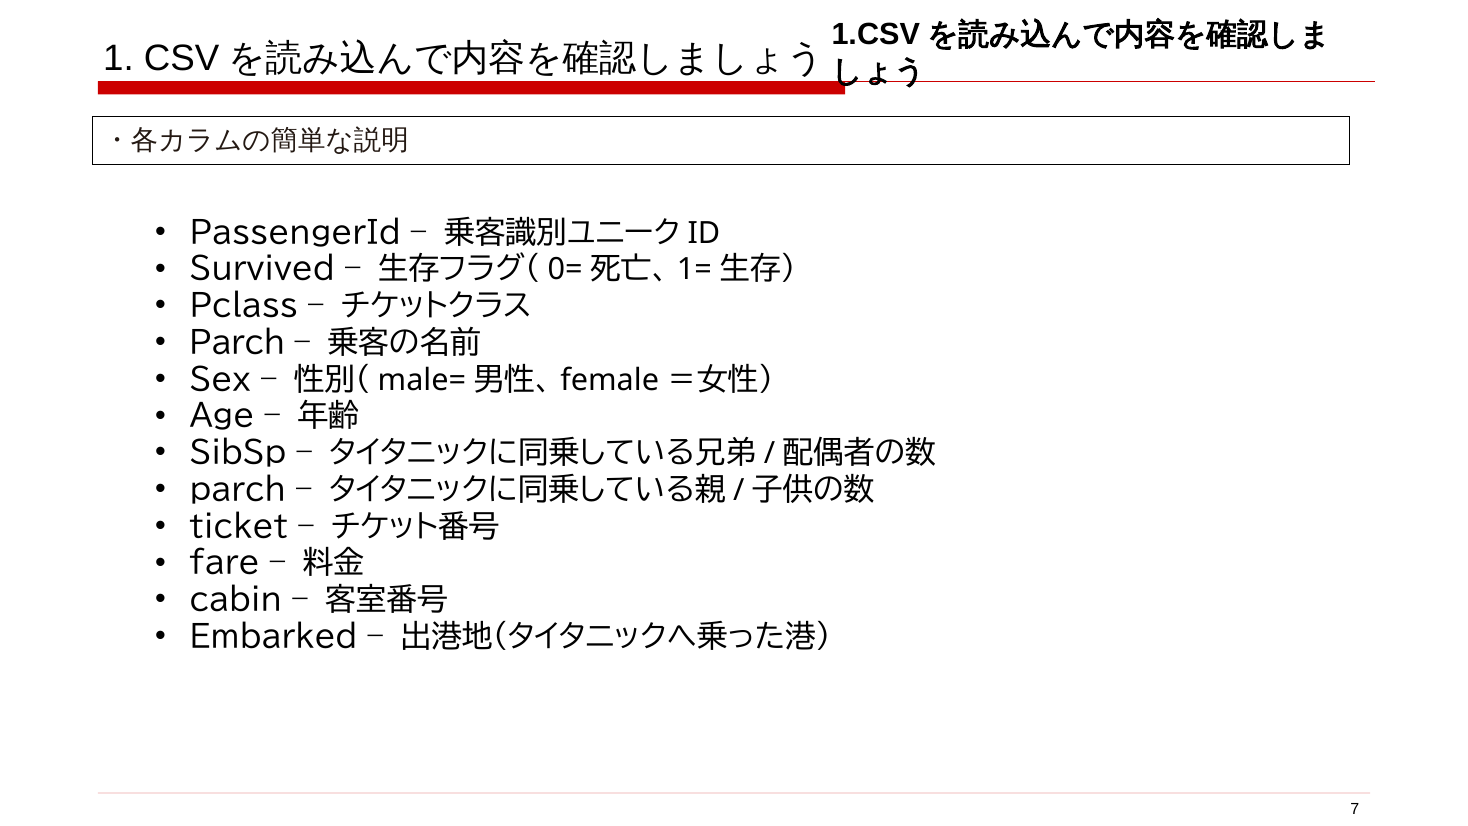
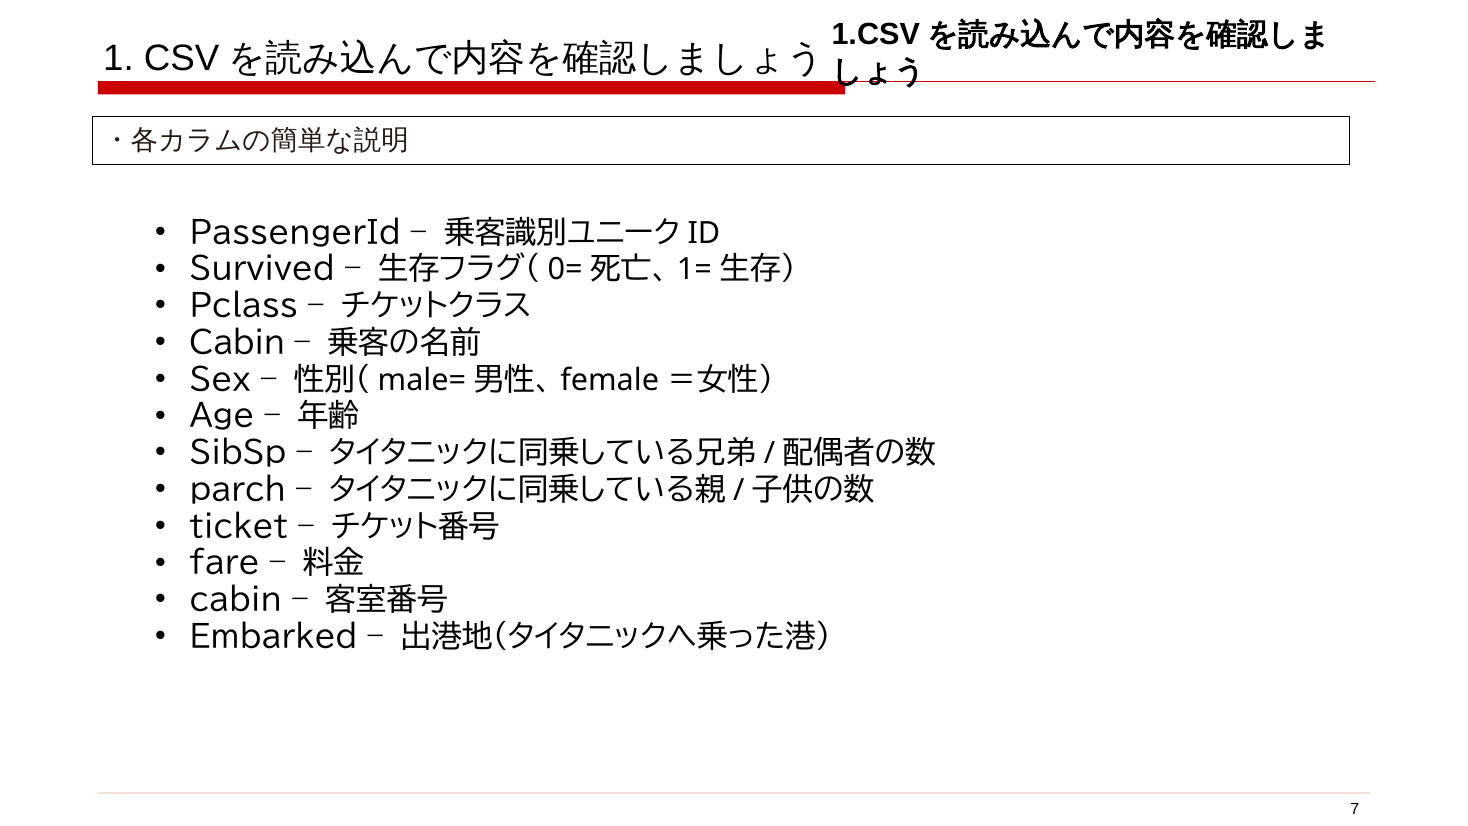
Parch: Parch -> Cabin (237, 343)
